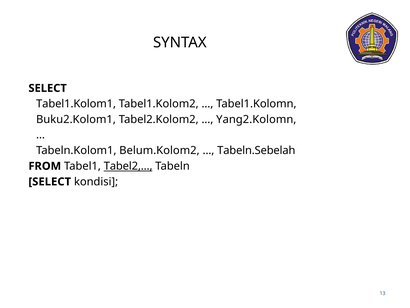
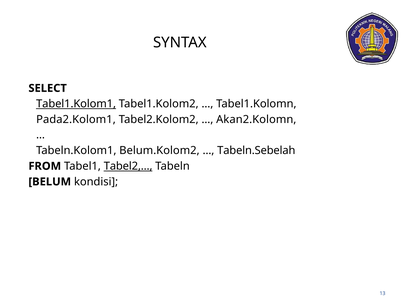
Tabel1.Kolom1 underline: none -> present (76, 104)
Buku2.Kolom1: Buku2.Kolom1 -> Pada2.Kolom1 (76, 119)
Yang2.Kolomn: Yang2.Kolomn -> Akan2.Kolomn (256, 119)
SELECT: SELECT -> BELUM (50, 181)
